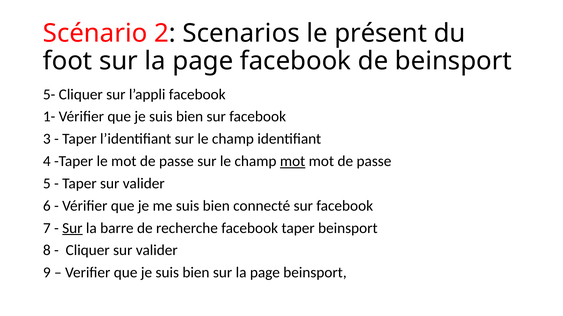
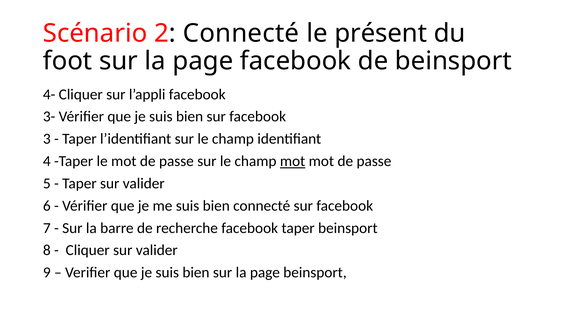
2 Scenarios: Scenarios -> Connecté (241, 33)
5-: 5- -> 4- (49, 95)
1-: 1- -> 3- (49, 117)
Sur underline: present -> none (72, 229)
